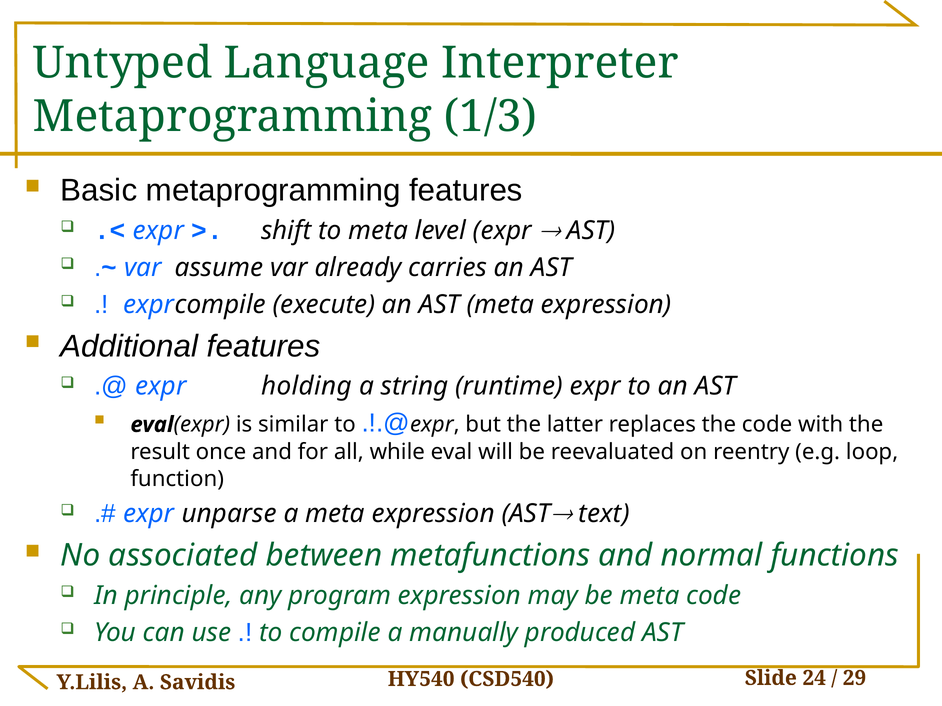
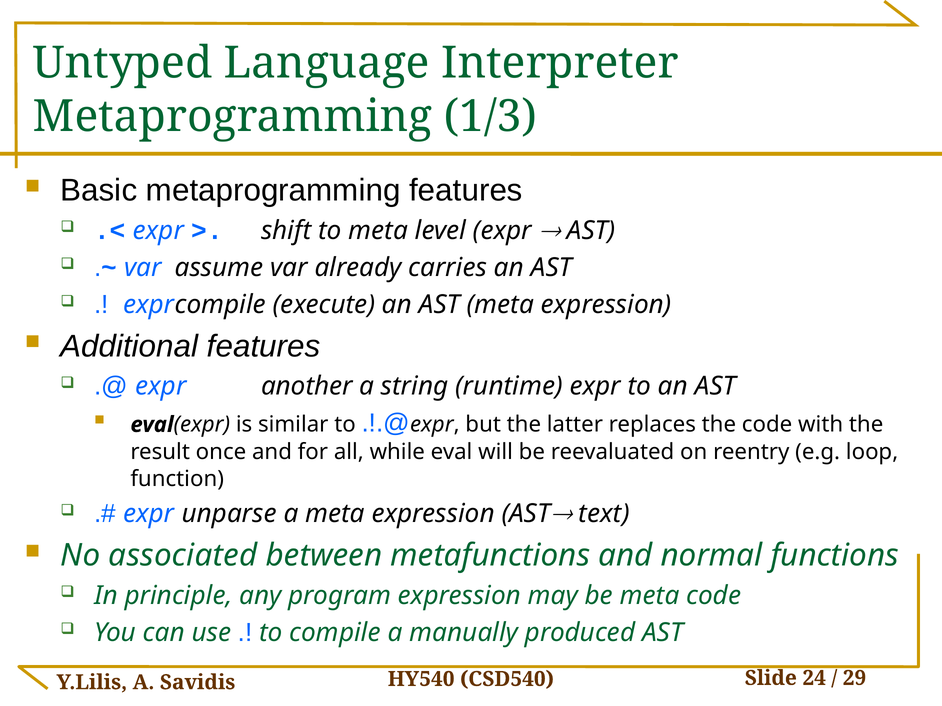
holding: holding -> another (307, 386)
